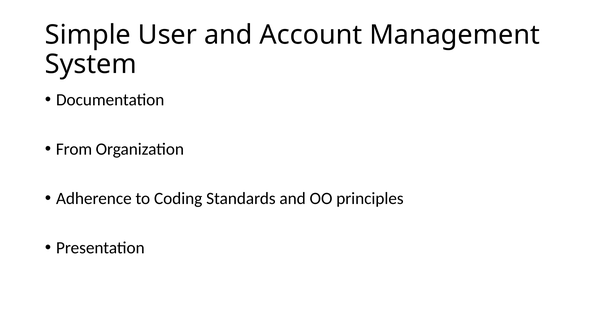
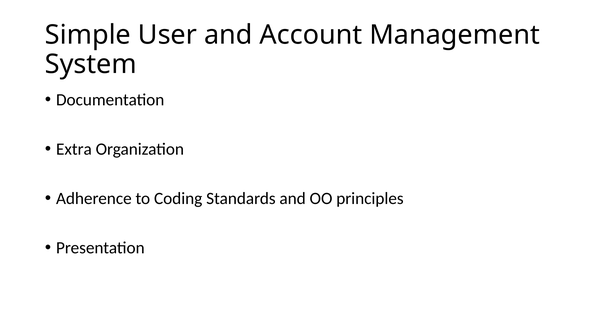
From: From -> Extra (74, 149)
